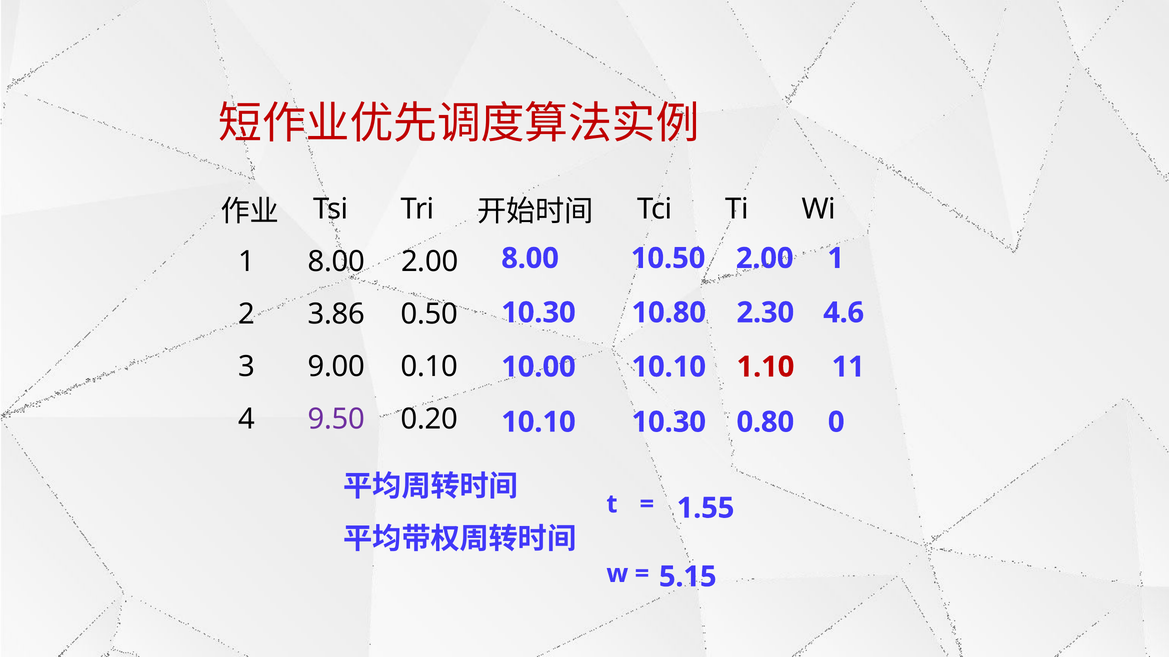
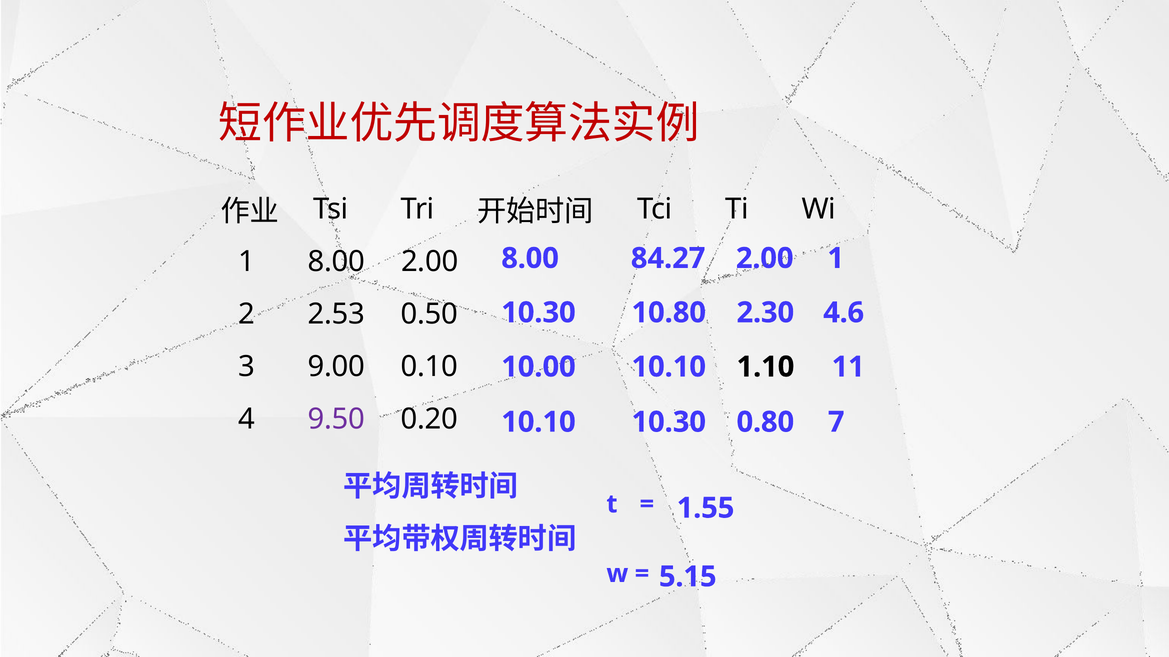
10.50: 10.50 -> 84.27 (668, 259)
3.86: 3.86 -> 2.53 (336, 314)
1.10 colour: red -> black (765, 367)
0: 0 -> 7 (836, 422)
